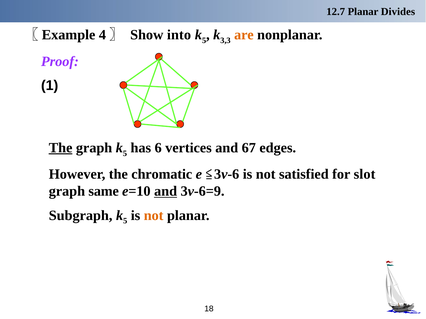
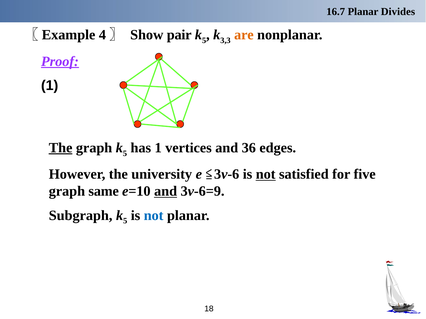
12.7: 12.7 -> 16.7 (336, 12)
into: into -> pair (179, 35)
Proof underline: none -> present (60, 62)
has 6: 6 -> 1 (158, 148)
67: 67 -> 36 (249, 148)
chromatic: chromatic -> university (162, 175)
not underline: none -> present (266, 175)
slot: slot -> five (365, 175)
not colour: orange -> blue (154, 216)
